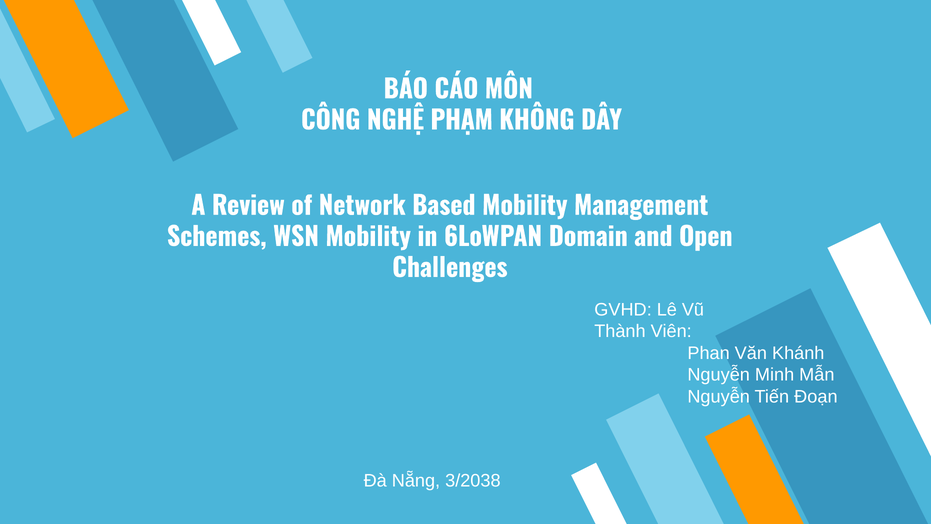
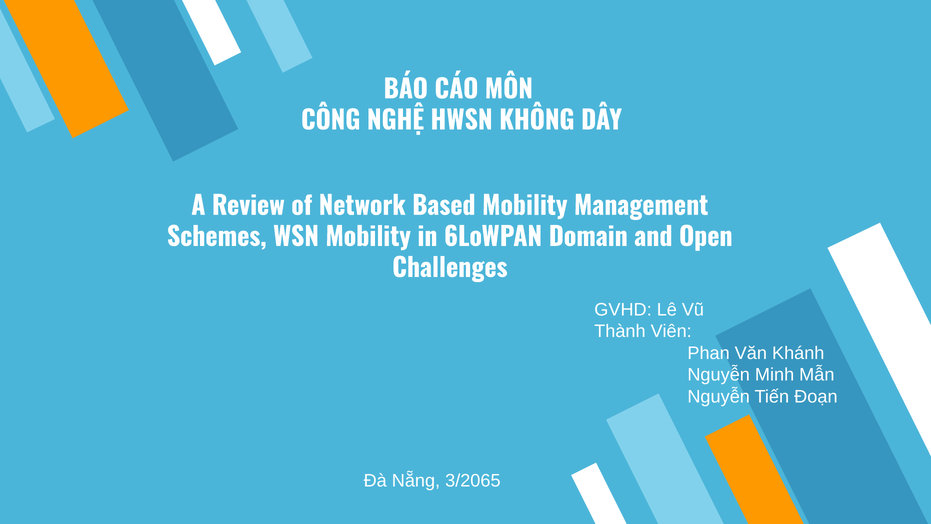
PHẠM: PHẠM -> HWSN (462, 121)
3/2038: 3/2038 -> 3/2065 (473, 480)
